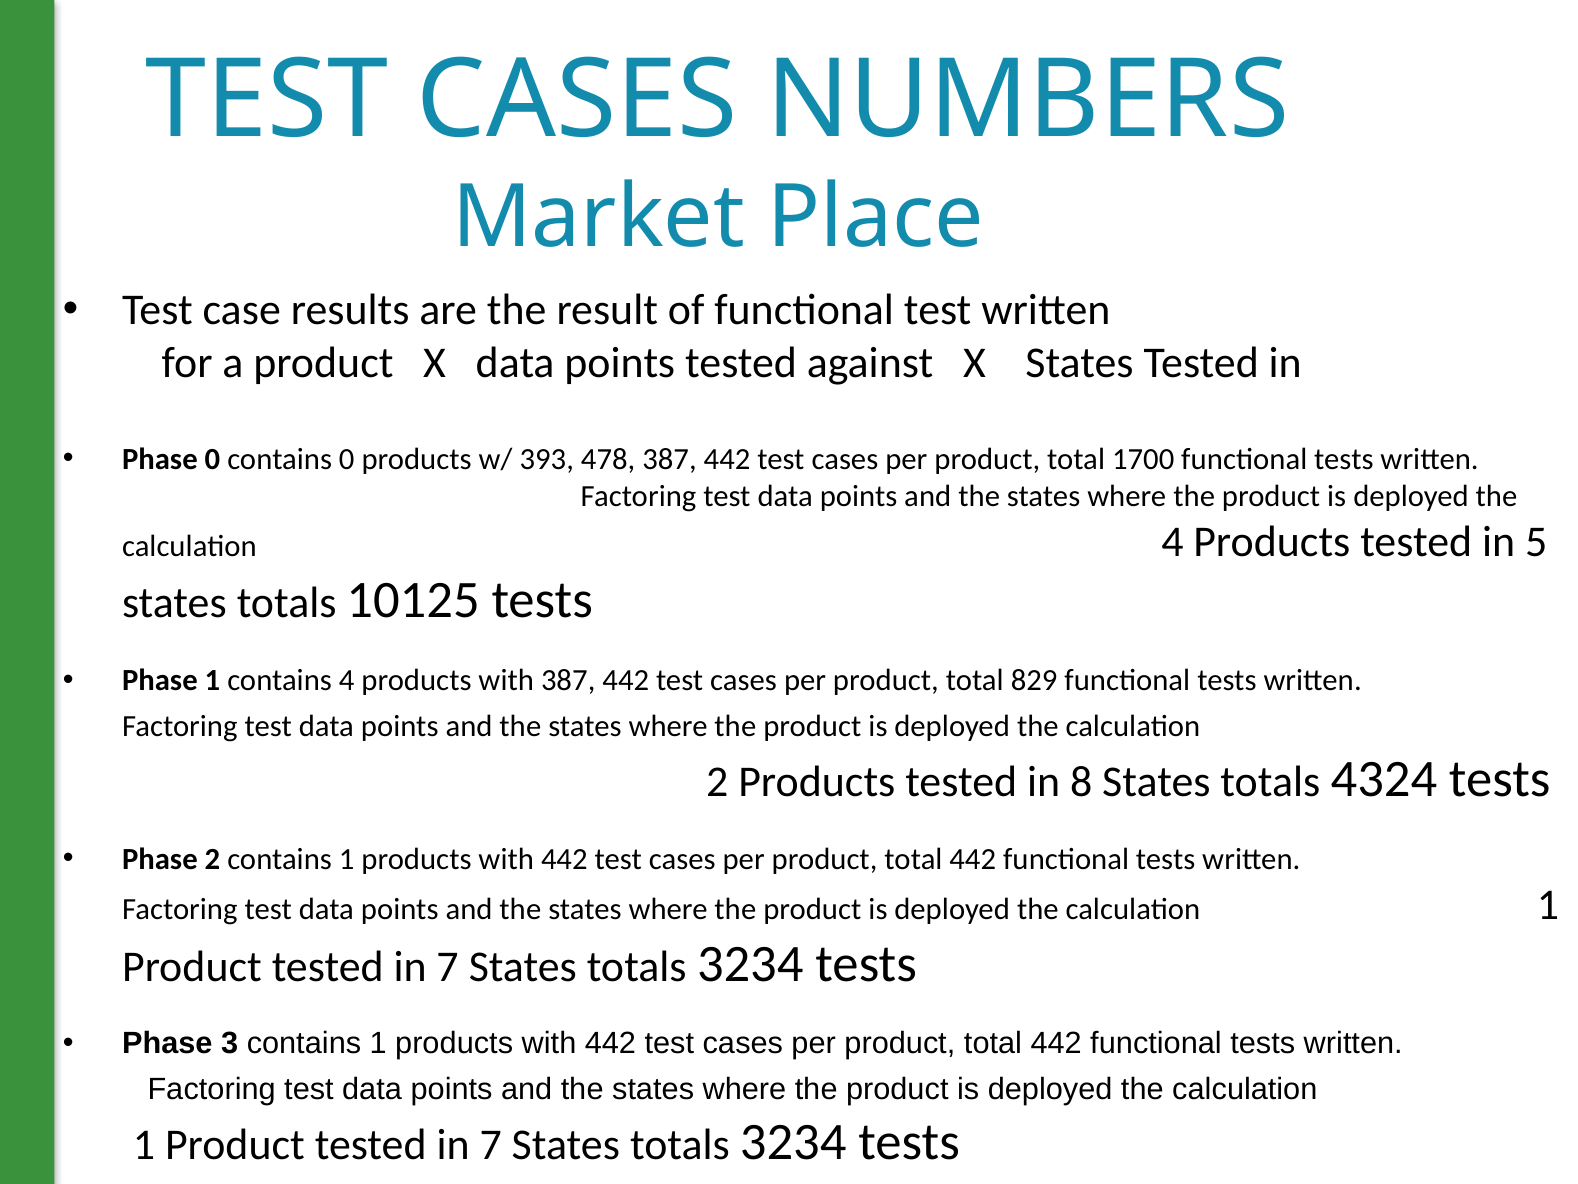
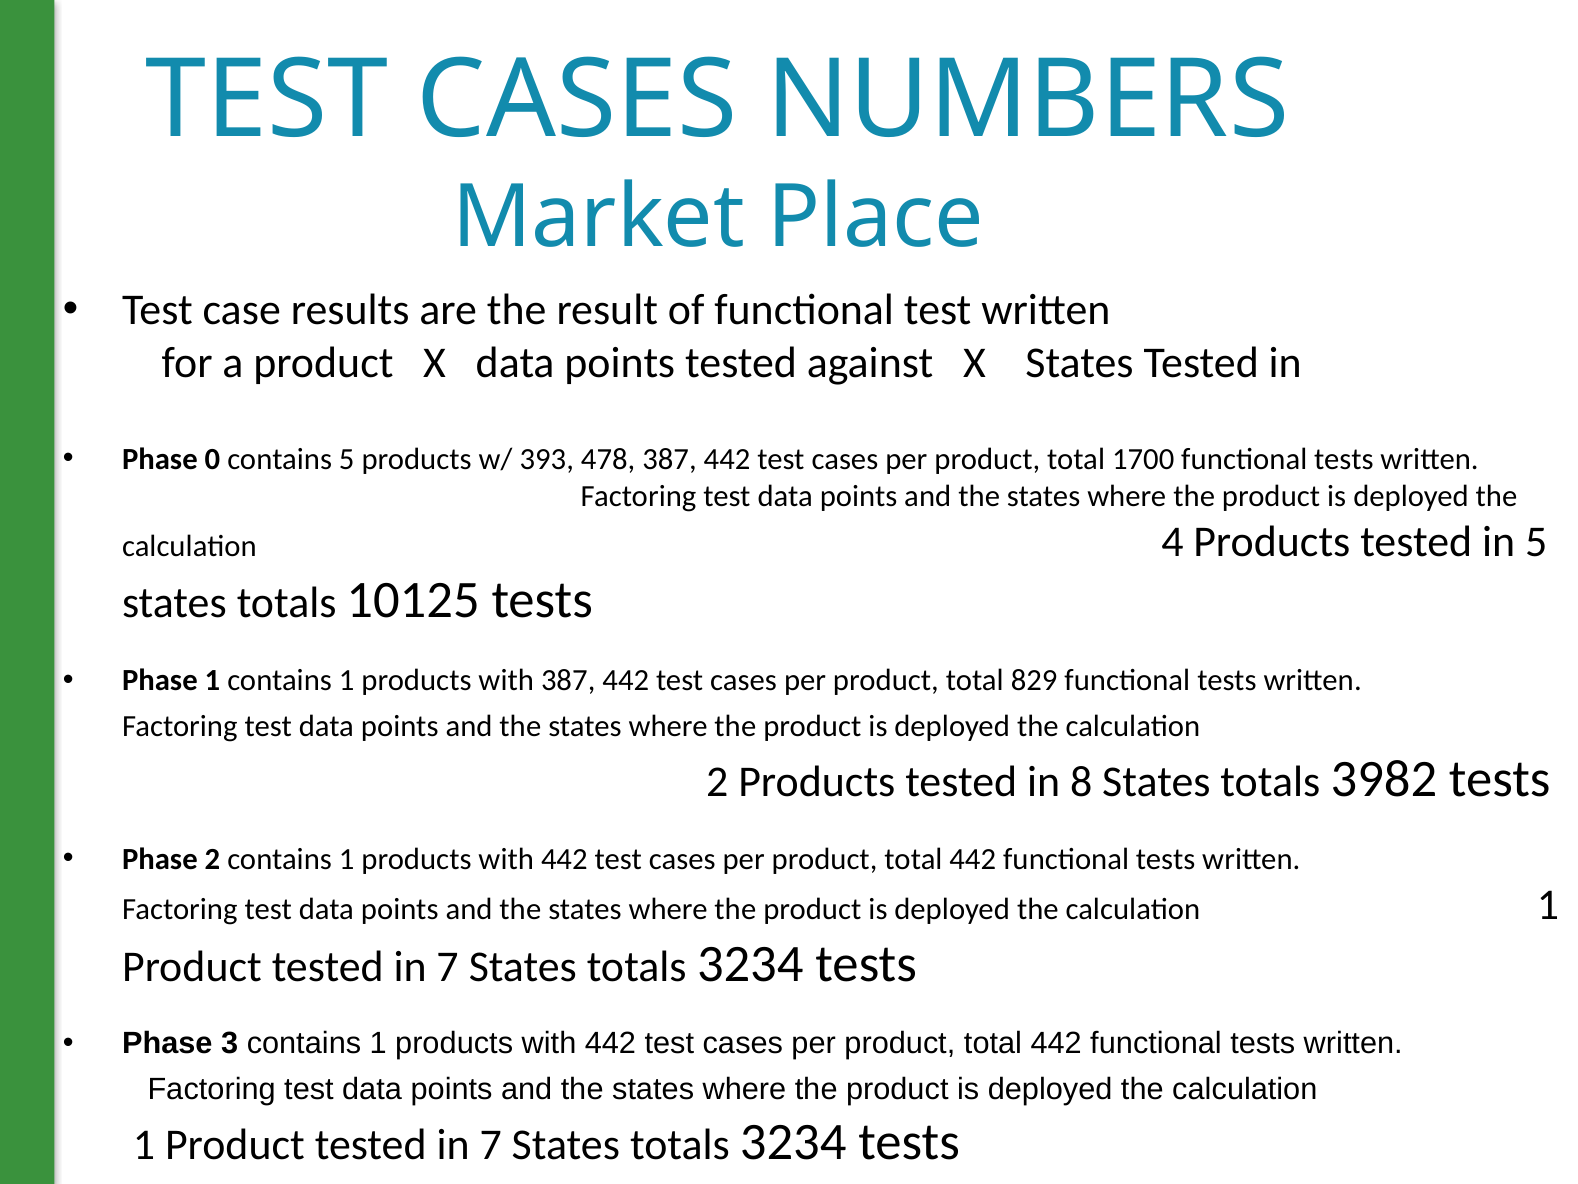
contains 0: 0 -> 5 (347, 459)
1 contains 4: 4 -> 1 (347, 680)
4324: 4324 -> 3982 (1384, 779)
